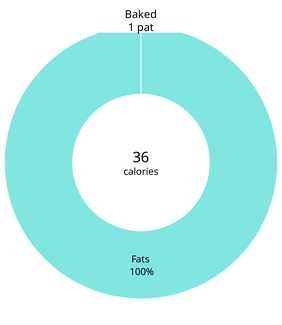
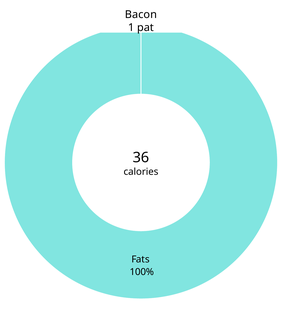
Baked: Baked -> Bacon (141, 15)
